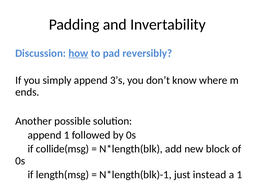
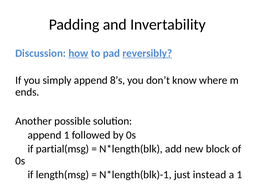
reversibly underline: none -> present (147, 53)
3’s: 3’s -> 8’s (118, 80)
collide(msg: collide(msg -> partial(msg (63, 149)
